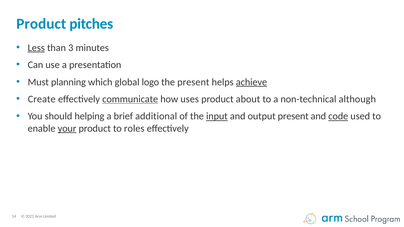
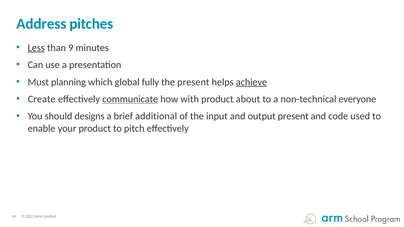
Product: Product -> Address (41, 24)
3: 3 -> 9 (71, 48)
logo: logo -> fully (150, 82)
uses: uses -> with (190, 99)
although: although -> everyone (357, 99)
helping: helping -> designs (89, 116)
input underline: present -> none (217, 116)
code underline: present -> none (338, 116)
your underline: present -> none (67, 129)
roles: roles -> pitch (134, 129)
